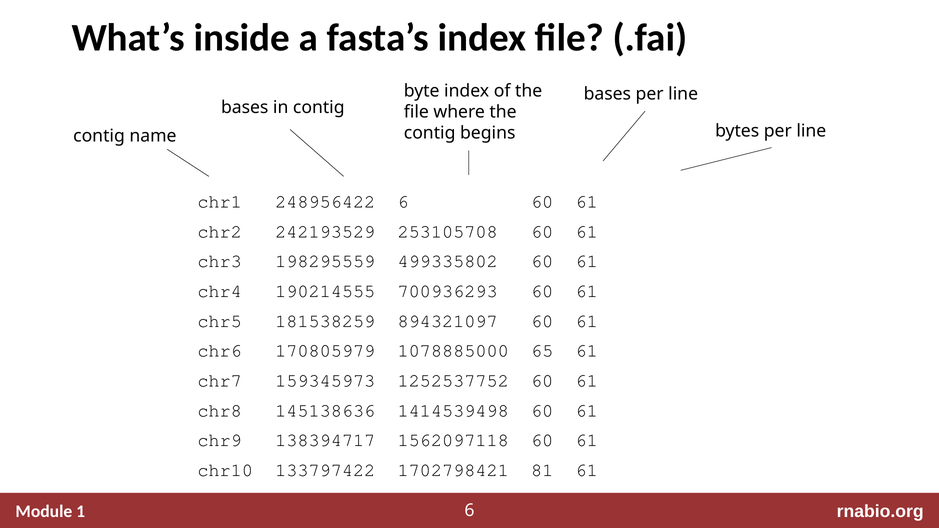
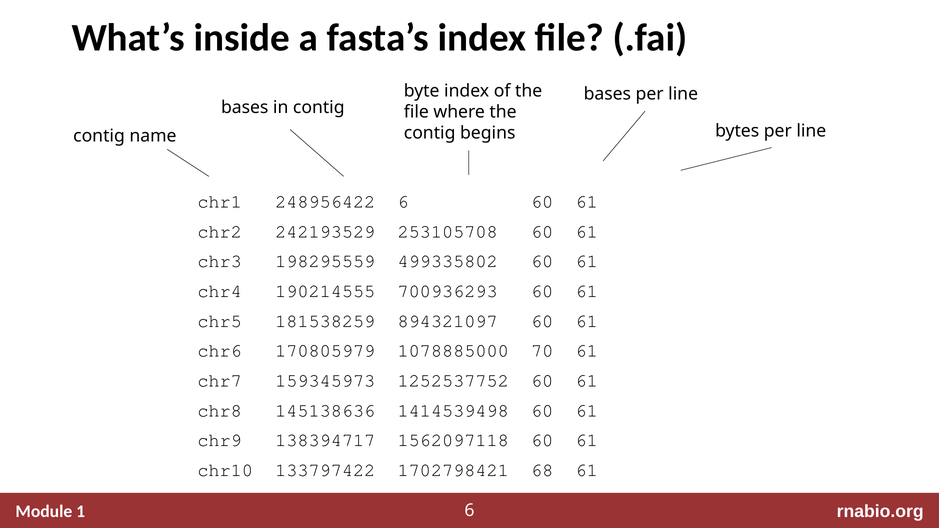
65: 65 -> 70 (542, 351)
81: 81 -> 68 (542, 470)
